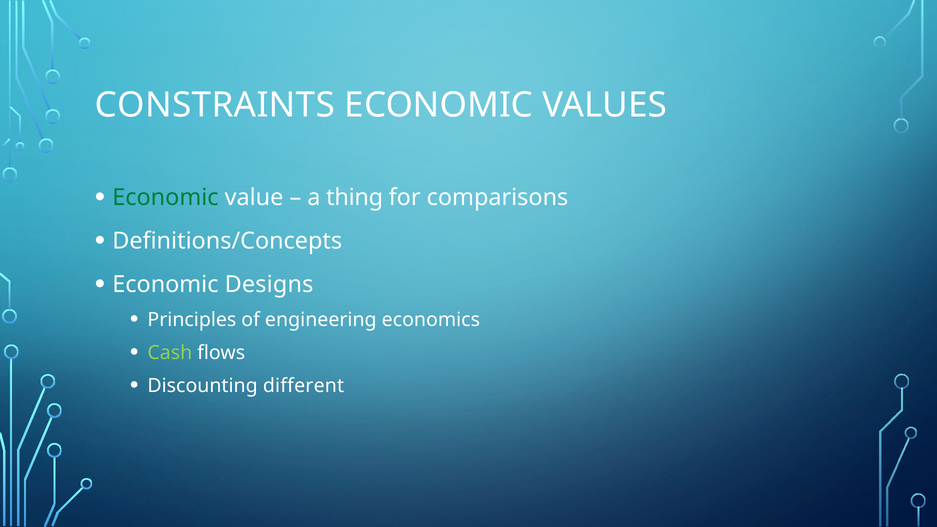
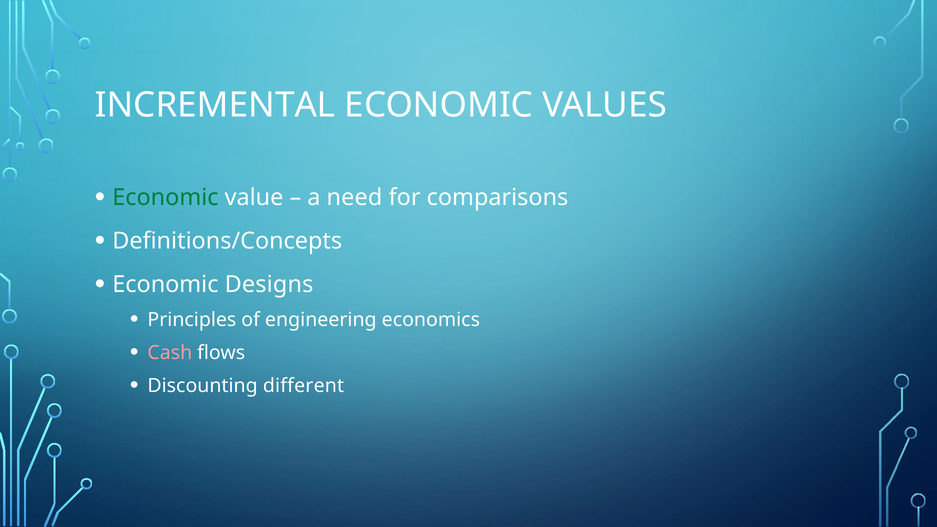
CONSTRAINTS: CONSTRAINTS -> INCREMENTAL (215, 105)
thing: thing -> need (354, 198)
Cash colour: light green -> pink (170, 353)
